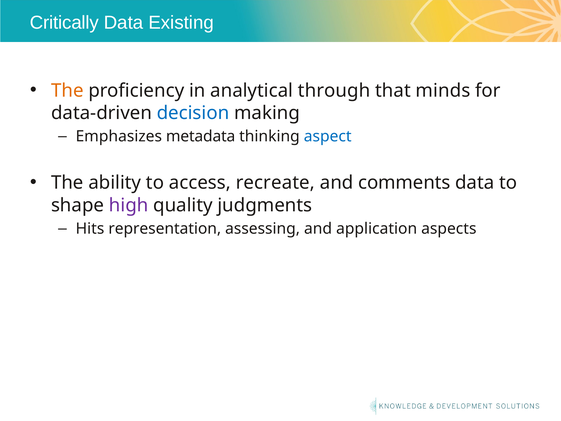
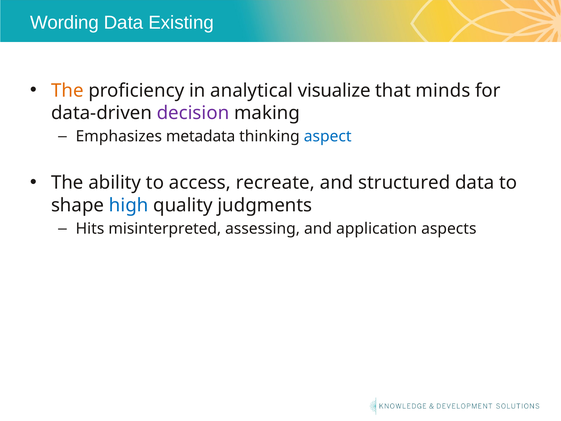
Critically: Critically -> Wording (64, 23)
through: through -> visualize (334, 90)
decision colour: blue -> purple (193, 113)
comments: comments -> structured (404, 183)
high colour: purple -> blue (129, 205)
representation: representation -> misinterpreted (165, 229)
